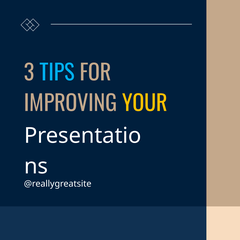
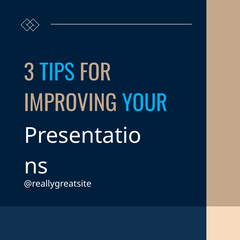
YOUR colour: yellow -> light blue (145, 104)
